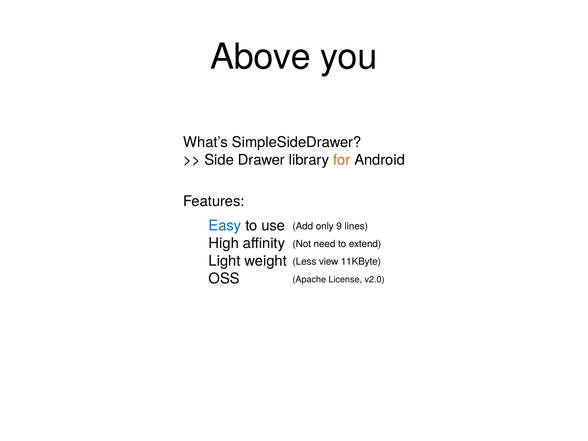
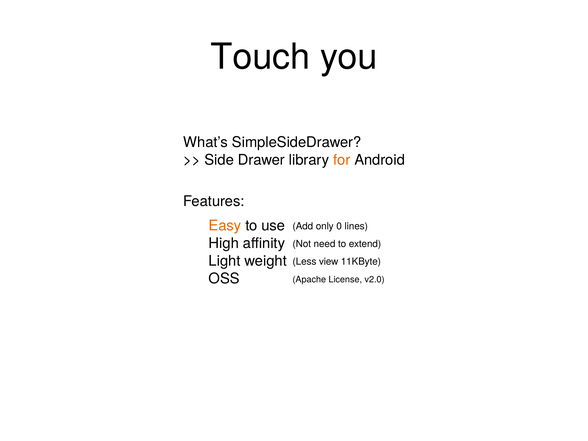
Above: Above -> Touch (260, 57)
Easy colour: blue -> orange (225, 226)
9: 9 -> 0 (339, 226)
